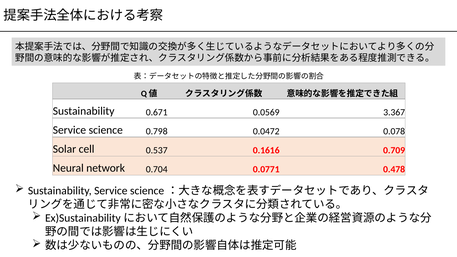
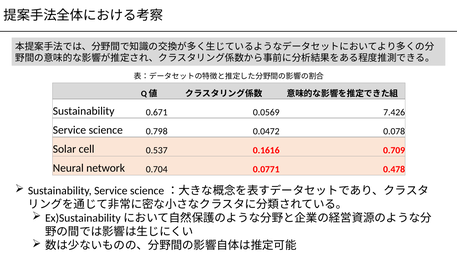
3.367: 3.367 -> 7.426 (394, 112)
